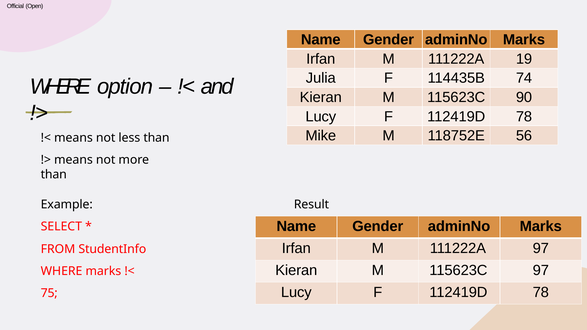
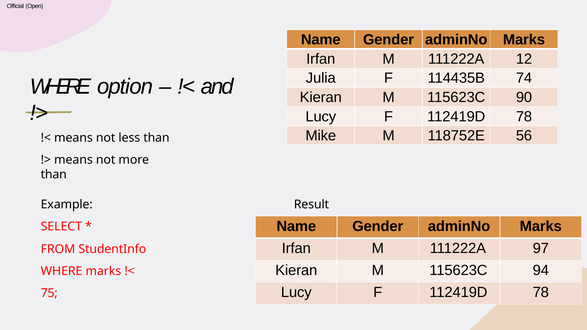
19: 19 -> 12 (524, 59)
115623C 97: 97 -> 94 (541, 270)
